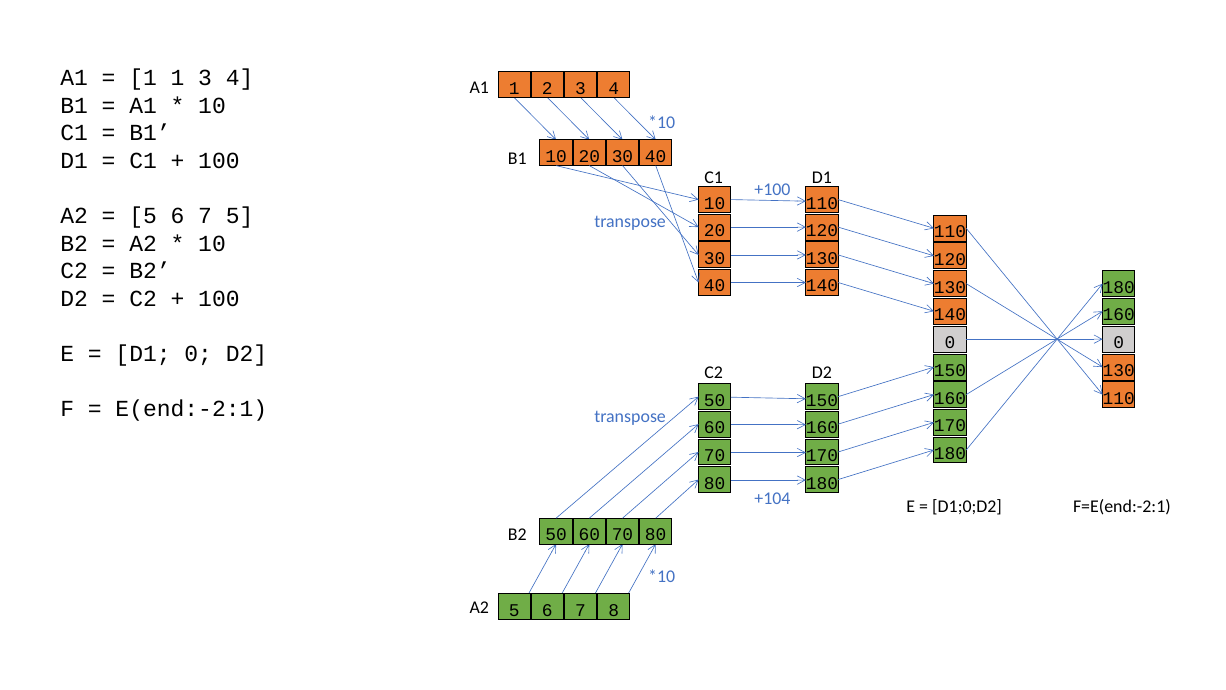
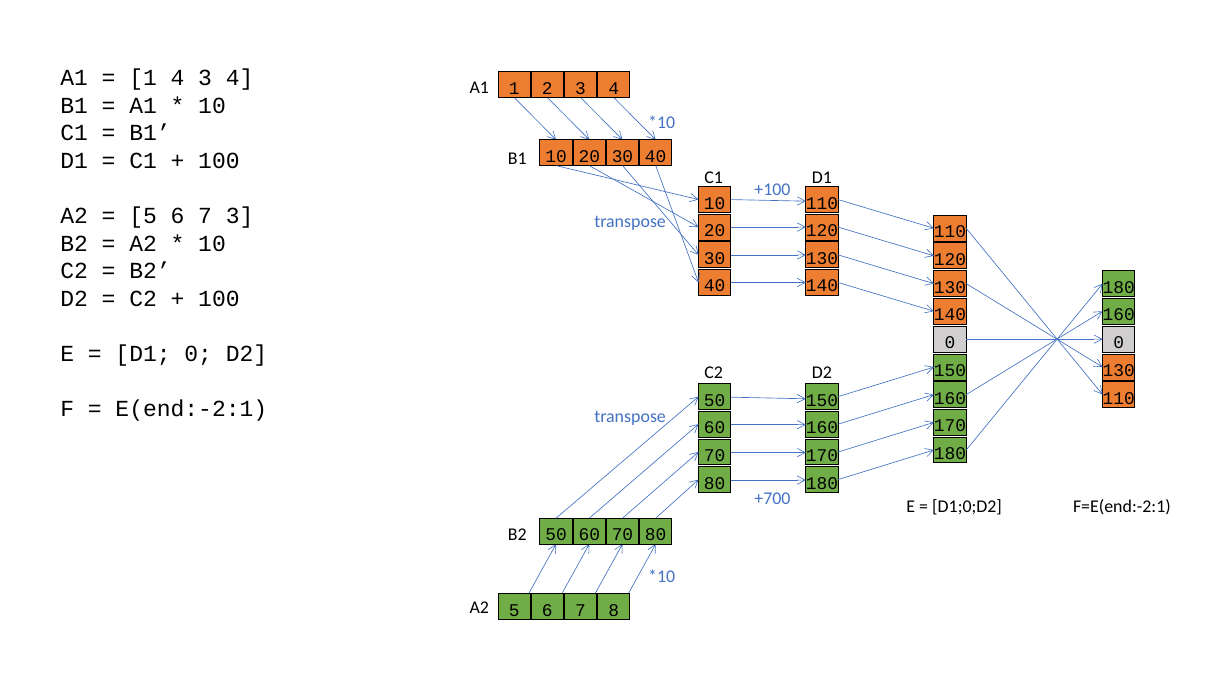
1 1: 1 -> 4 (178, 78)
7 5: 5 -> 3 (240, 216)
+104: +104 -> +700 (772, 498)
